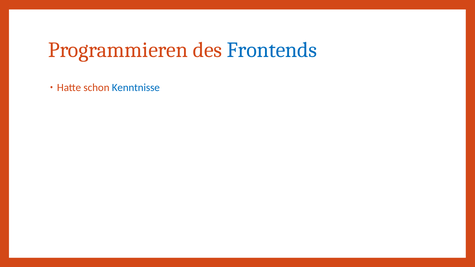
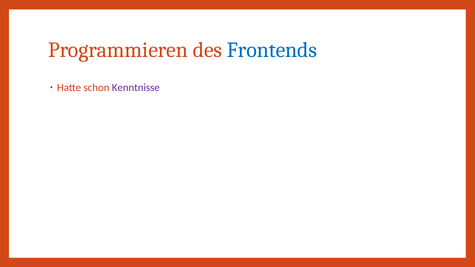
Kenntnisse colour: blue -> purple (136, 88)
